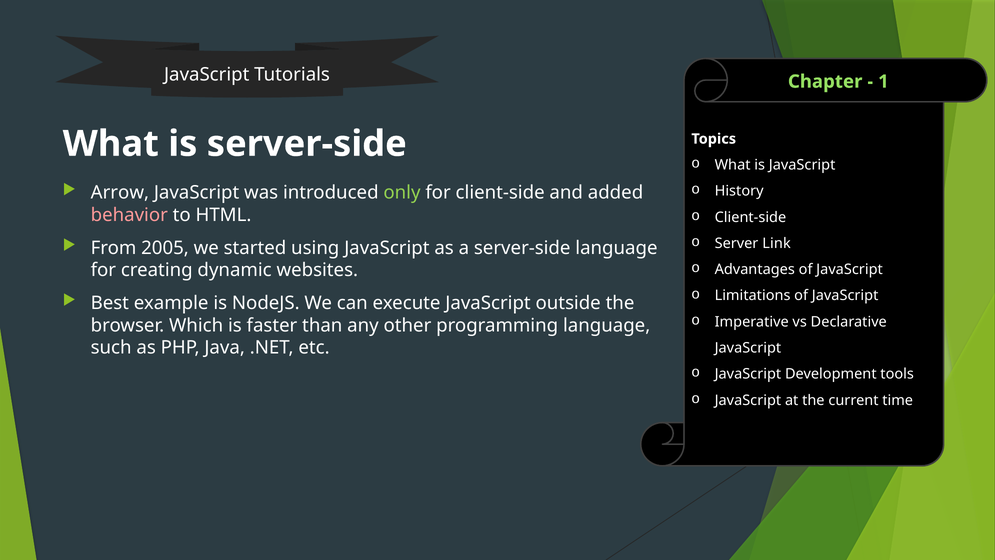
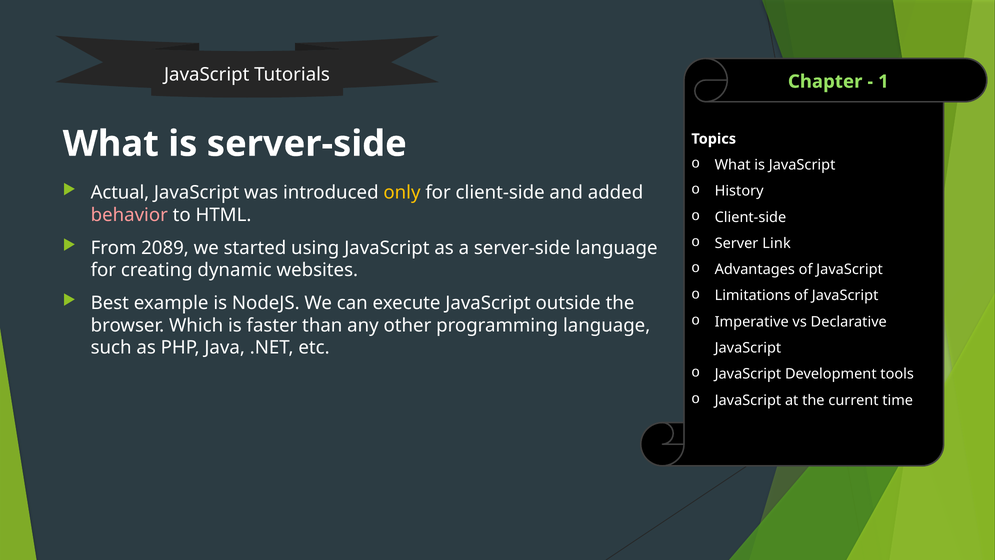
Arrow: Arrow -> Actual (120, 193)
only colour: light green -> yellow (402, 193)
2005: 2005 -> 2089 (165, 248)
